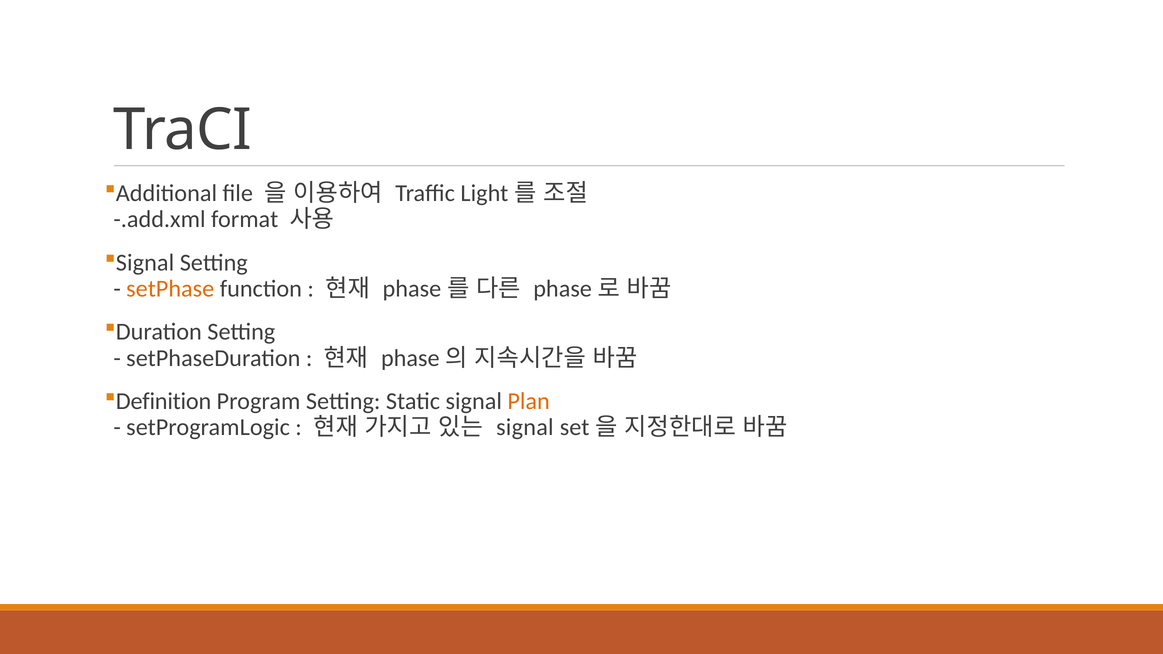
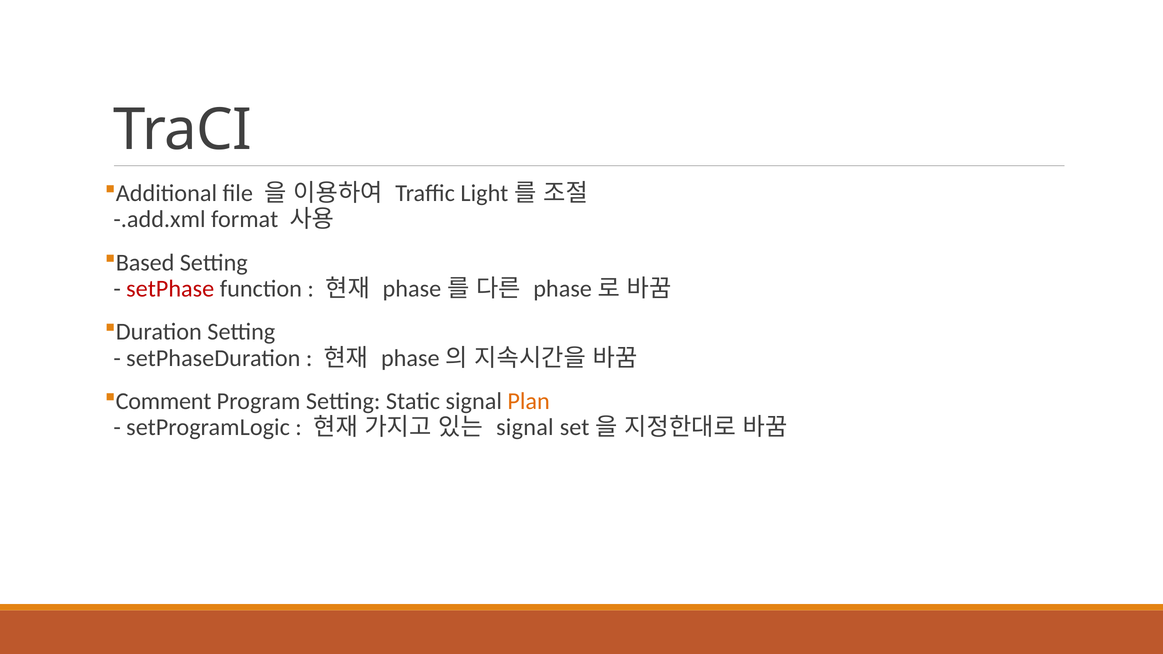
Signal: Signal -> Based (145, 263)
setPhase colour: orange -> red (170, 289)
Definition: Definition -> Comment (164, 401)
